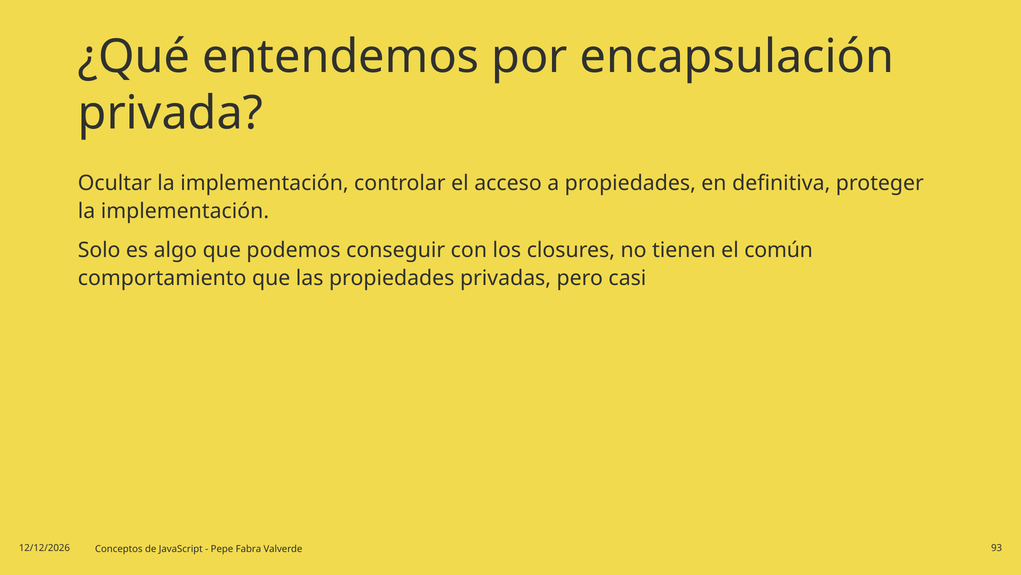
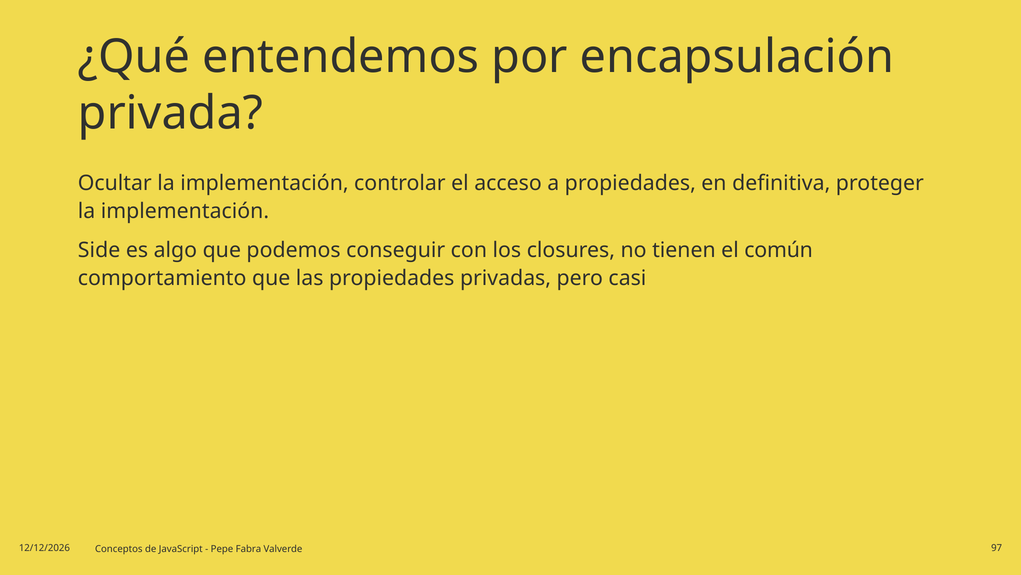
Solo: Solo -> Side (99, 250)
93: 93 -> 97 (997, 547)
